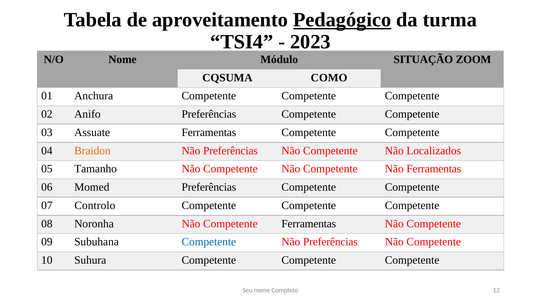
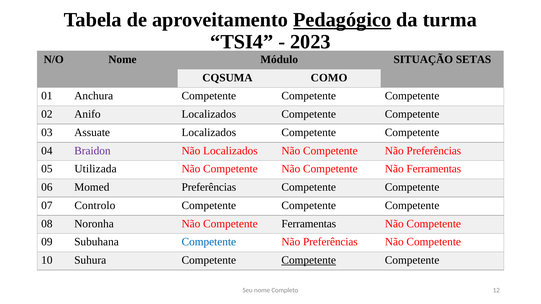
ZOOM: ZOOM -> SETAS (474, 59)
Anifo Preferências: Preferências -> Localizados (209, 114)
Assuate Ferramentas: Ferramentas -> Localizados (209, 133)
Braidon colour: orange -> purple (92, 151)
Preferências: Preferências -> Localizados (230, 151)
Não Competente Não Localizados: Localizados -> Preferências (434, 151)
Tamanho: Tamanho -> Utilizada (96, 169)
Competente underline: none -> present (309, 260)
